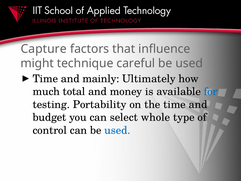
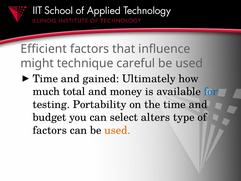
Capture: Capture -> Efficient (44, 49)
mainly: mainly -> gained (101, 79)
whole: whole -> alters (155, 117)
control: control -> factors (50, 130)
used colour: blue -> orange (117, 130)
